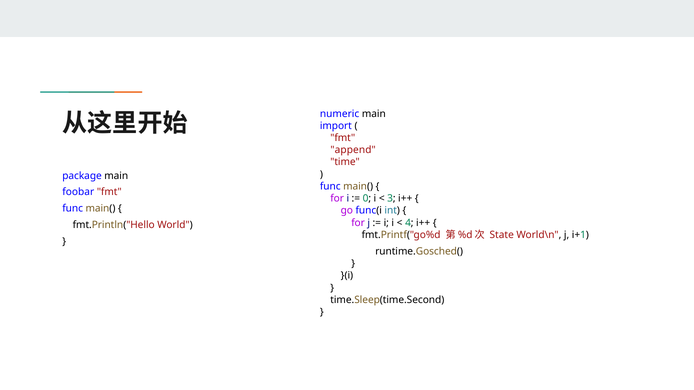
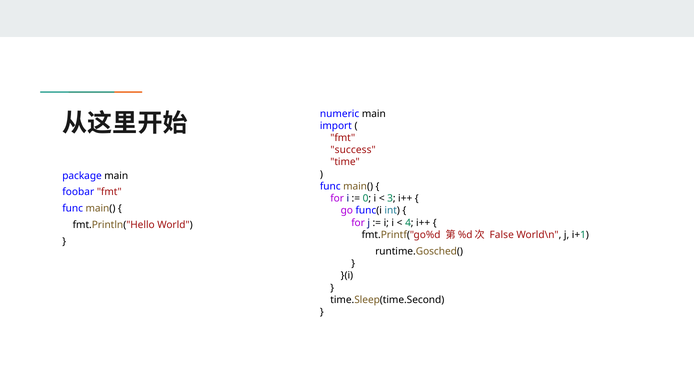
append: append -> success (353, 150)
State: State -> False (502, 235)
